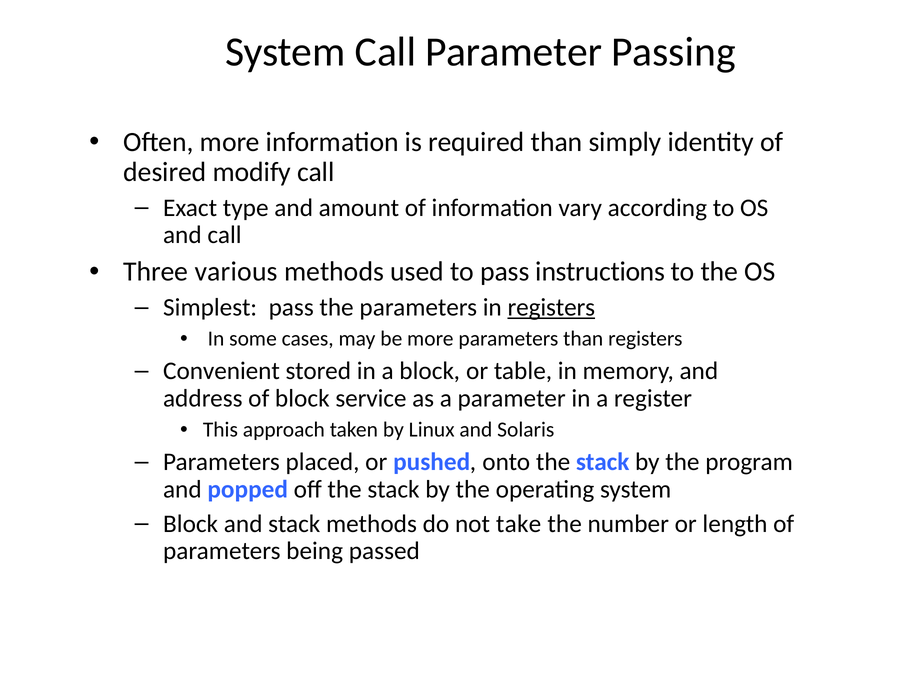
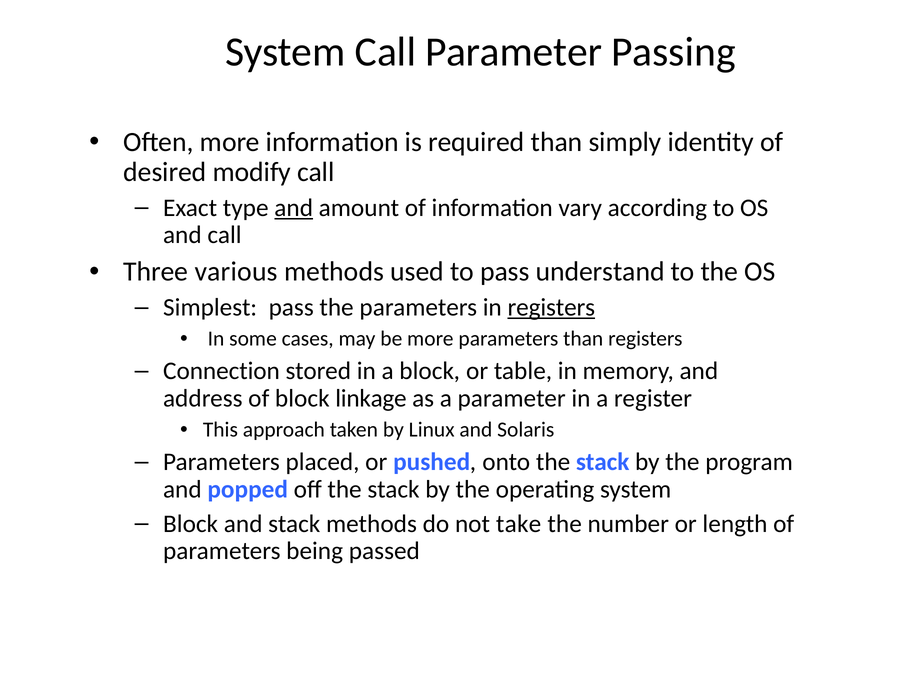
and underline: none -> present (294, 208)
instructions: instructions -> understand (600, 272)
Convenient: Convenient -> Connection (221, 371)
service: service -> linkage (371, 398)
